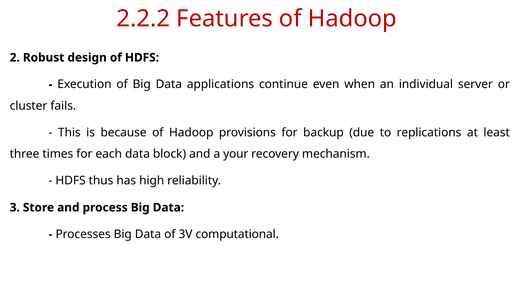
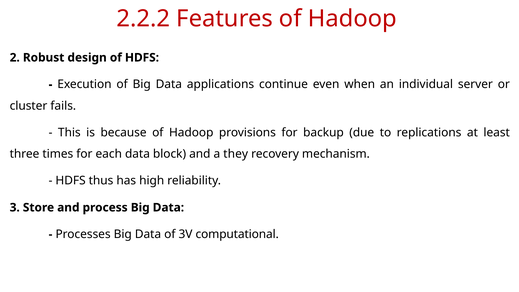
your: your -> they (236, 154)
